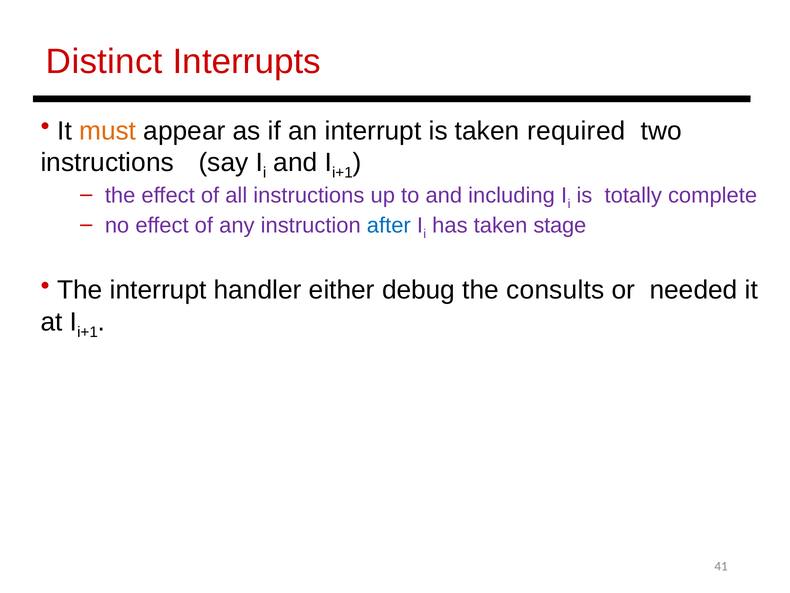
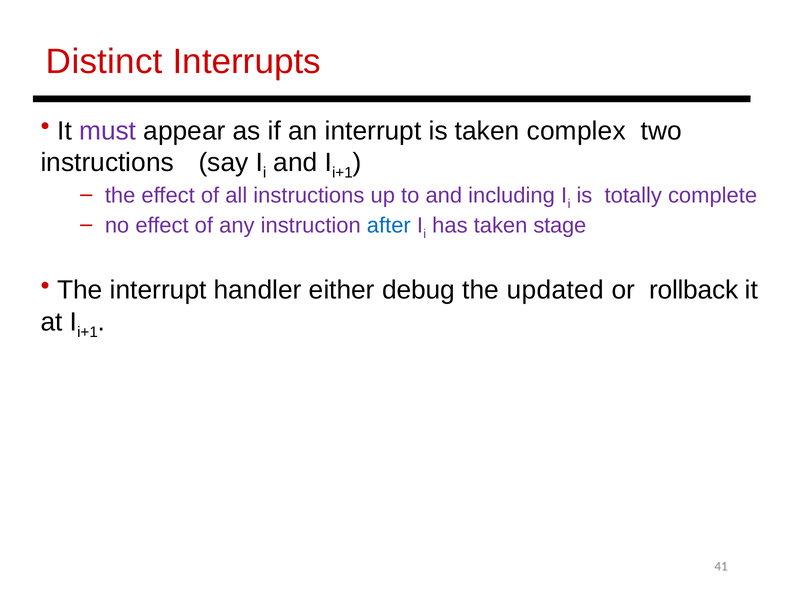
must colour: orange -> purple (108, 131)
required: required -> complex (576, 131)
consults: consults -> updated (555, 290)
needed: needed -> rollback (694, 290)
